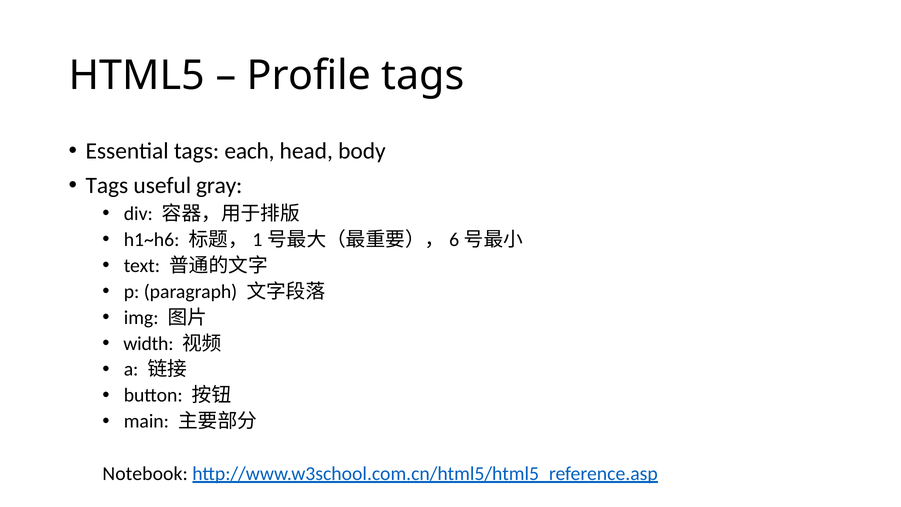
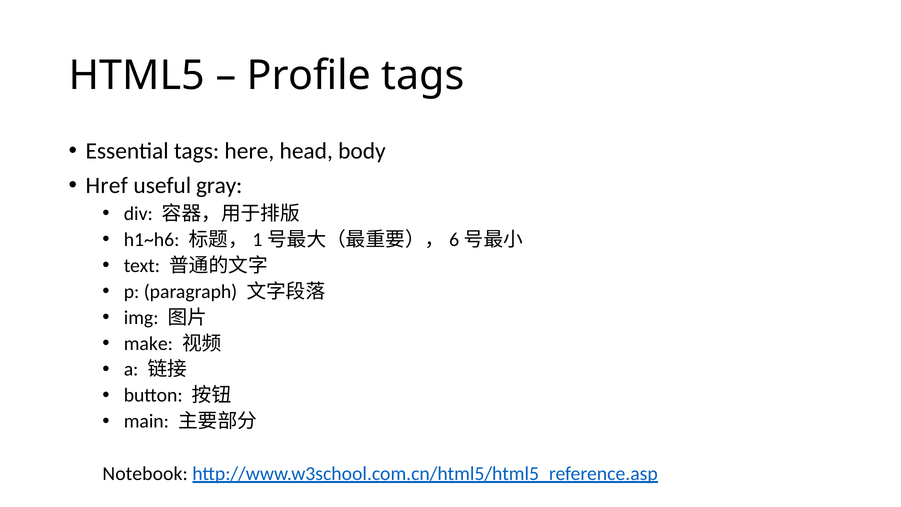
each: each -> here (249, 151)
Tags: Tags -> Href (107, 186)
width: width -> make (148, 343)
